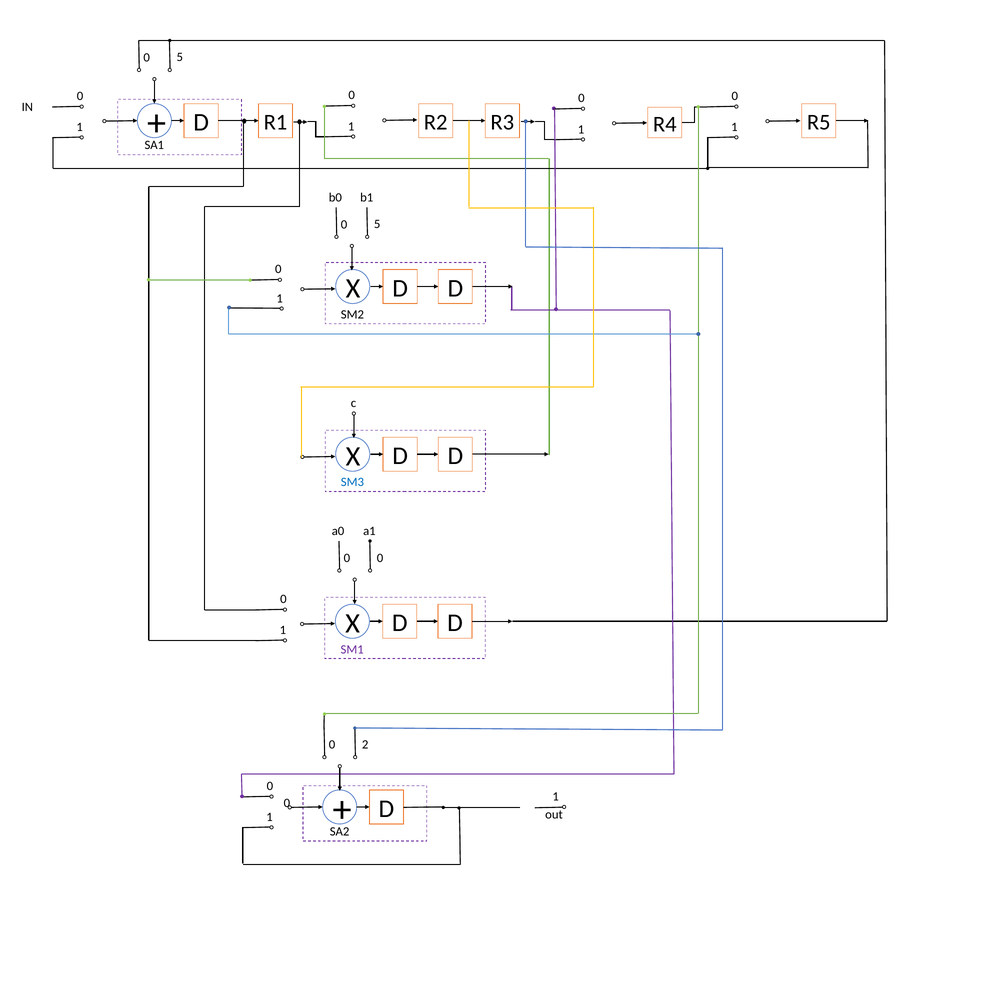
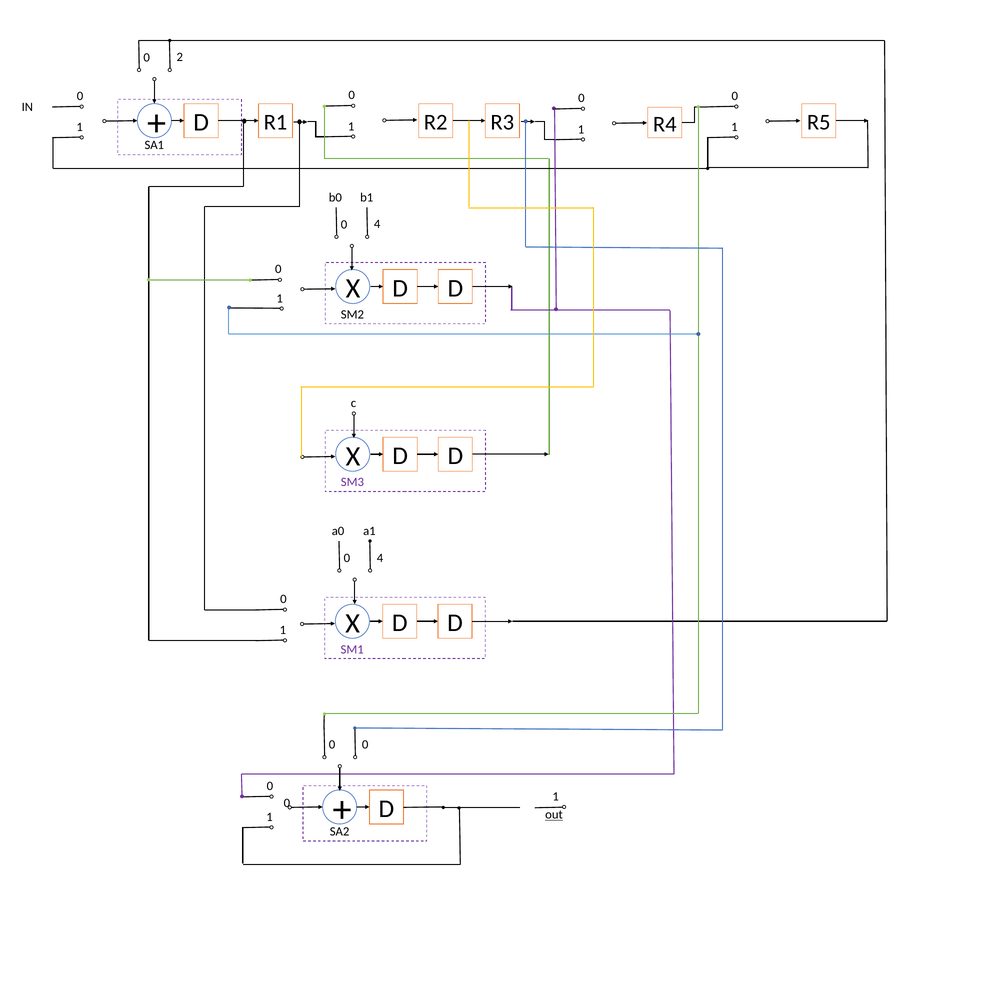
5: 5 -> 2 (180, 57)
5: 5 -> 4 (377, 224)
SM3 colour: blue -> purple (352, 482)
0: 0 -> 4 (380, 558)
2: 2 -> 0 (365, 744)
out underline: none -> present (554, 815)
